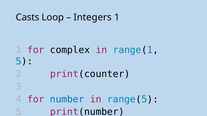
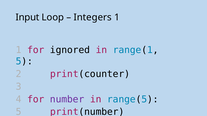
Casts: Casts -> Input (28, 17)
complex: complex -> ignored (70, 50)
number colour: blue -> purple (67, 100)
